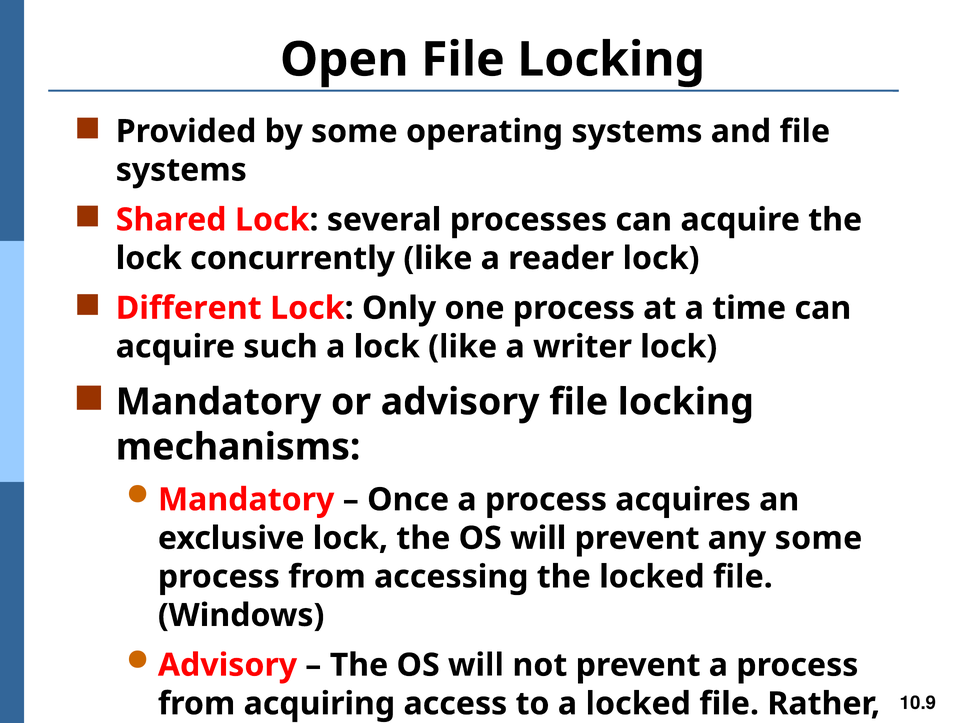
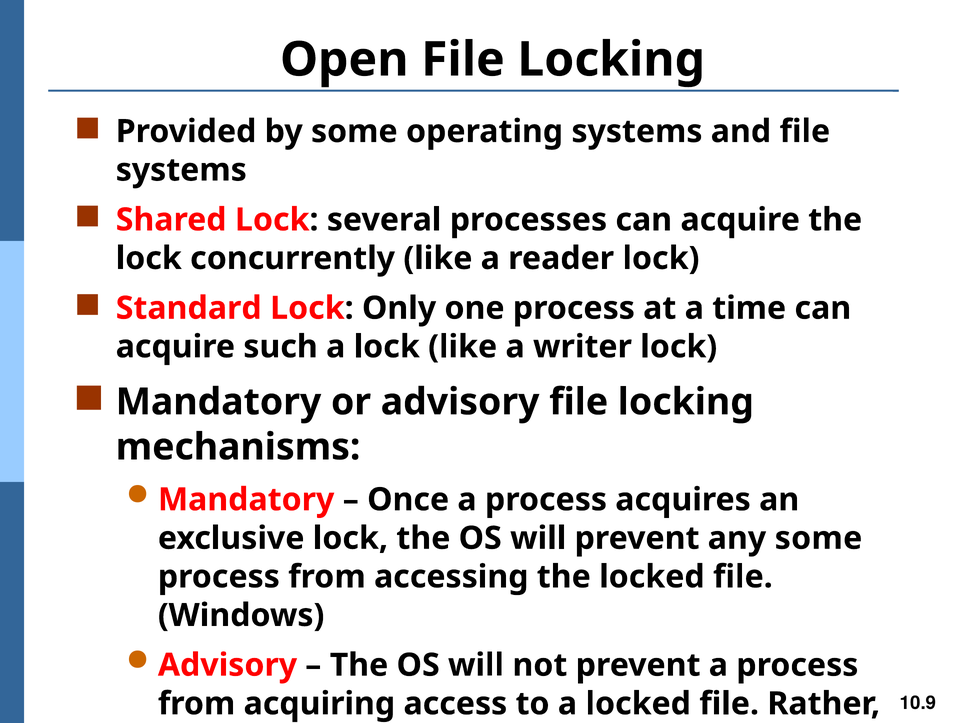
Different: Different -> Standard (189, 308)
